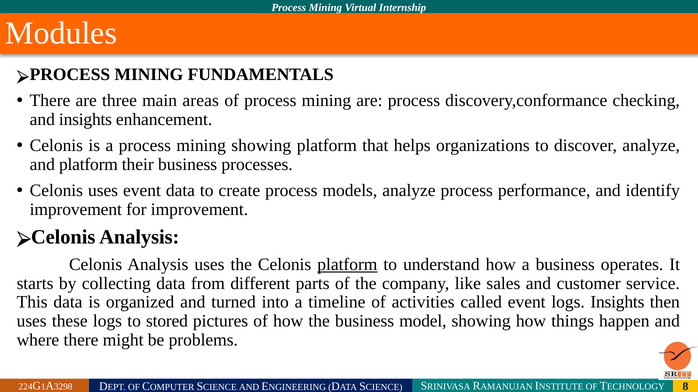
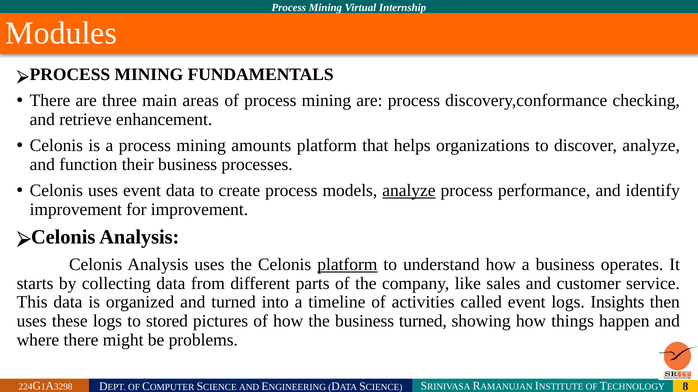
and insights: insights -> retrieve (85, 120)
mining showing: showing -> amounts (261, 146)
and platform: platform -> function (88, 165)
analyze underline: none -> present (409, 191)
business model: model -> turned (423, 321)
